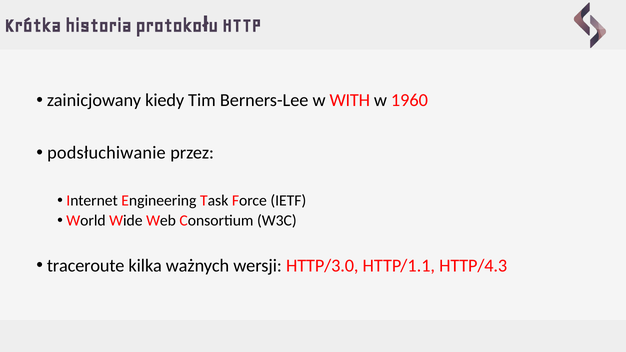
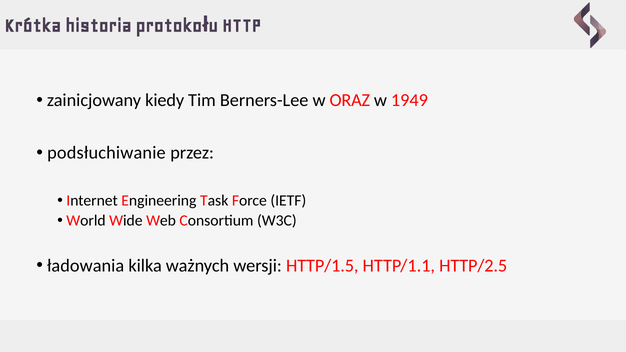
WITH: WITH -> ORAZ (350, 100)
1960: 1960 -> 1949 (409, 100)
traceroute: traceroute -> ładowania (86, 266)
HTTP/3.0: HTTP/3.0 -> HTTP/1.5 (322, 266)
HTTP/4.3: HTTP/4.3 -> HTTP/2.5 (473, 266)
